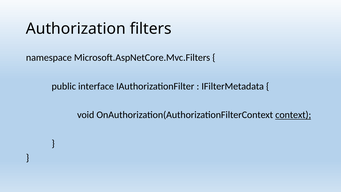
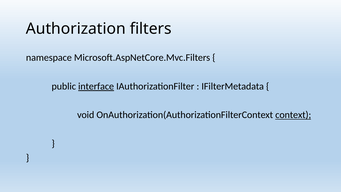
interface underline: none -> present (96, 86)
